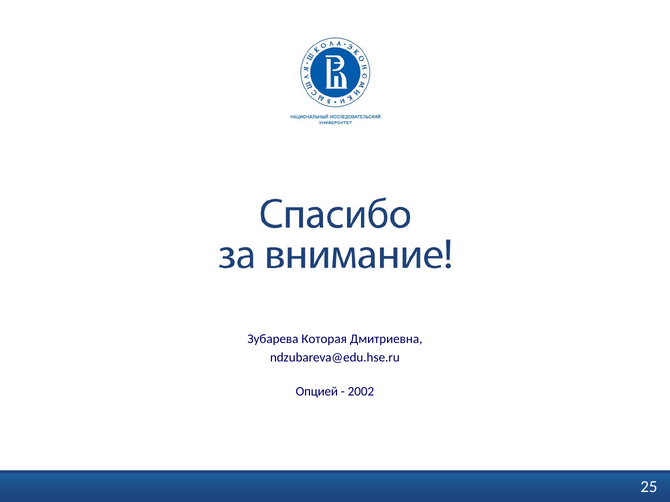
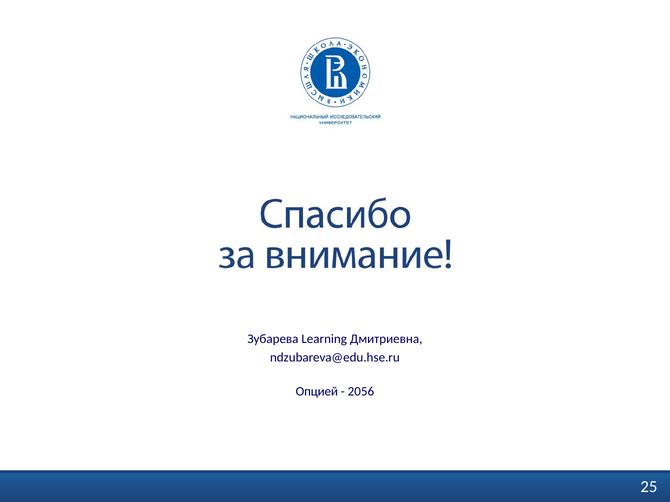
Которая: Которая -> Learning (324, 340)
2002: 2002 -> 2056 (361, 392)
